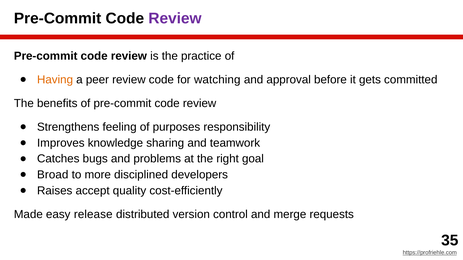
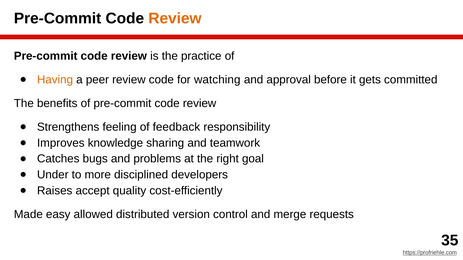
Review colour: purple -> orange (175, 18)
purposes: purposes -> feedback (176, 127)
Broad: Broad -> Under (53, 175)
release: release -> allowed (93, 215)
